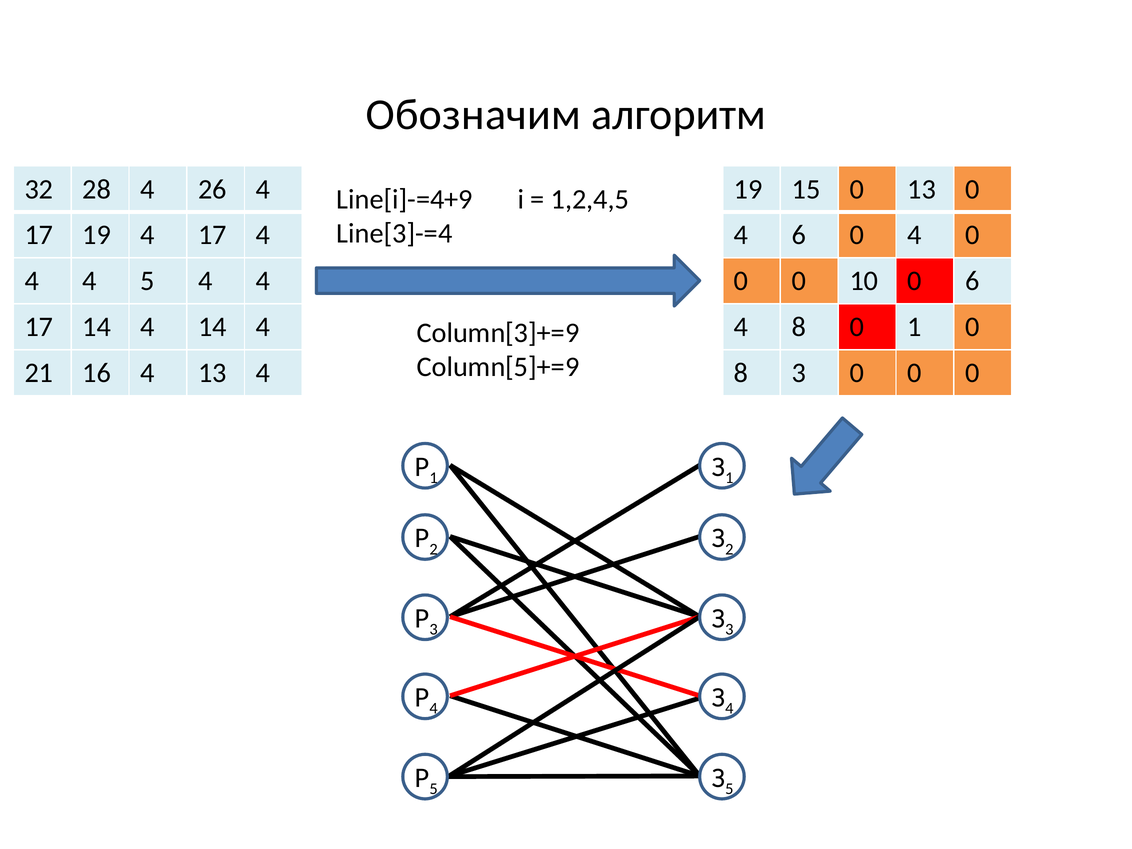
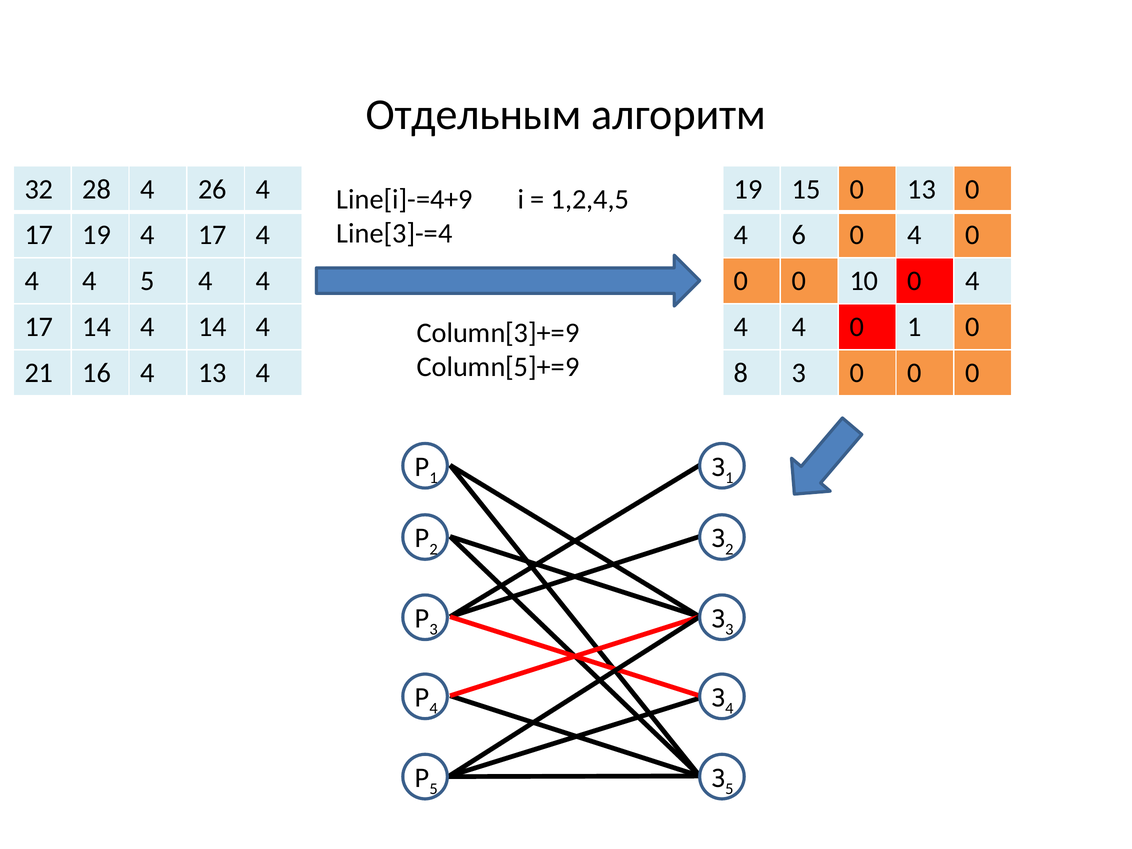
Обозначим: Обозначим -> Отдельным (474, 115)
10 0 6: 6 -> 4 (972, 281)
8: 8 -> 4 (799, 327)
